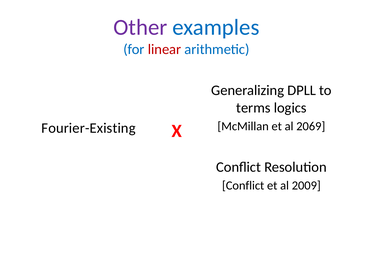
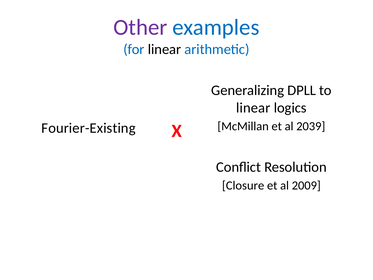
linear colour: red -> black (164, 49)
terms: terms -> linear (253, 108)
2069: 2069 -> 2039 (311, 126)
Conflict: Conflict -> Closure (243, 185)
